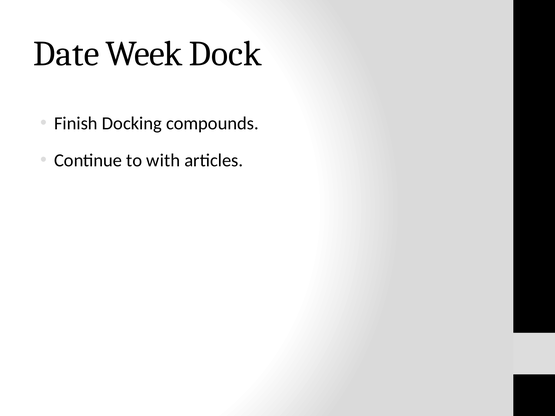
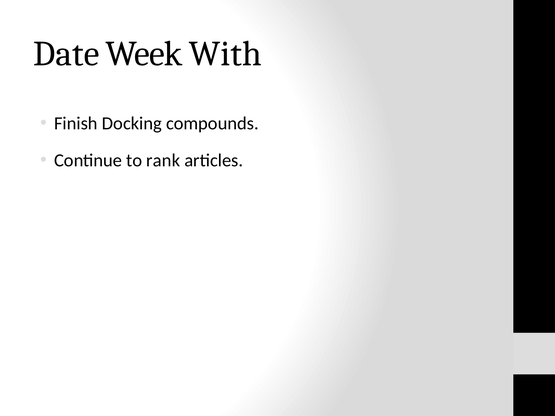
Dock: Dock -> With (225, 54)
with: with -> rank (163, 160)
